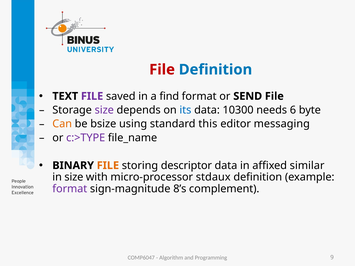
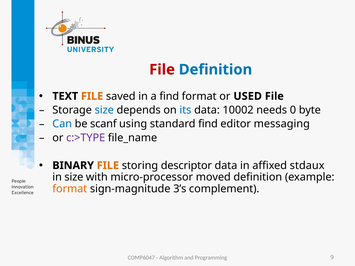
FILE colour: purple -> orange (92, 96)
SEND: SEND -> USED (248, 96)
size colour: purple -> blue (104, 110)
10300: 10300 -> 10002 (238, 110)
6: 6 -> 0 (293, 110)
Can colour: orange -> blue (62, 124)
bsize: bsize -> scanf (103, 124)
standard this: this -> find (208, 124)
similar: similar -> stdaux (307, 166)
stdaux: stdaux -> moved (213, 177)
format colour: purple -> orange (70, 189)
8’s: 8’s -> 3’s (180, 189)
